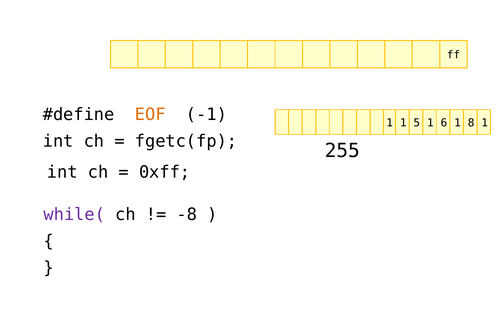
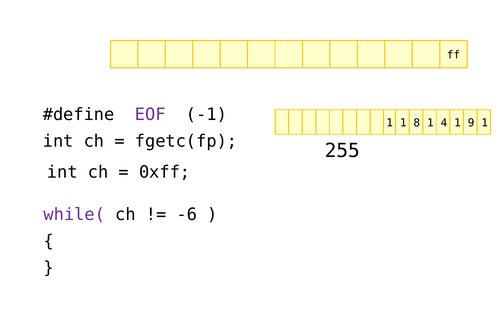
EOF colour: orange -> purple (150, 114)
5: 5 -> 8 (417, 123)
6: 6 -> 4 (444, 123)
8: 8 -> 9 (471, 123)
-8: -8 -> -6 (187, 214)
